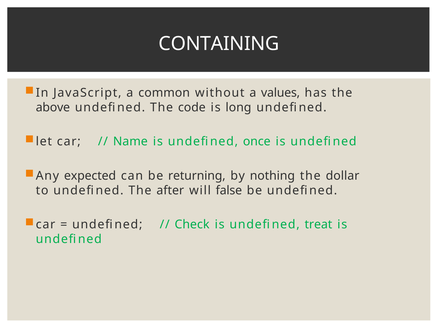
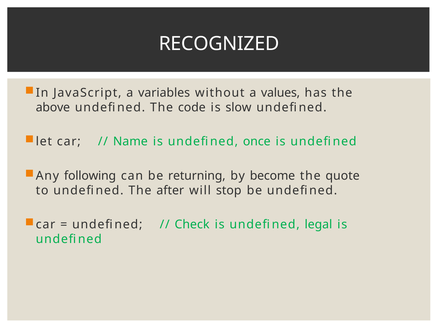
CONTAINING: CONTAINING -> RECOGNIZED (219, 44)
common: common -> variables (164, 93)
long: long -> slow (239, 107)
expected: expected -> following (90, 175)
nothing: nothing -> become (272, 175)
dollar: dollar -> quote (343, 175)
false: false -> stop (229, 190)
treat: treat -> legal (318, 224)
